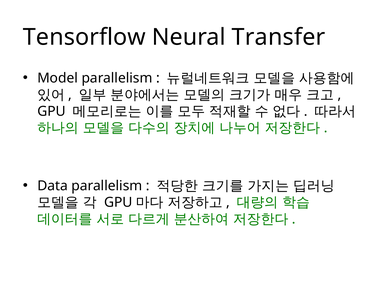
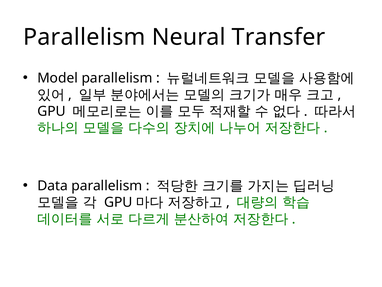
Tensorflow: Tensorflow -> Parallelism (84, 37)
